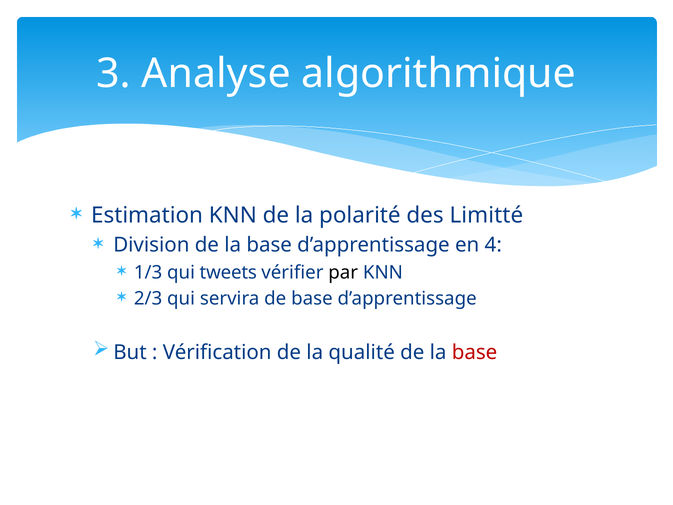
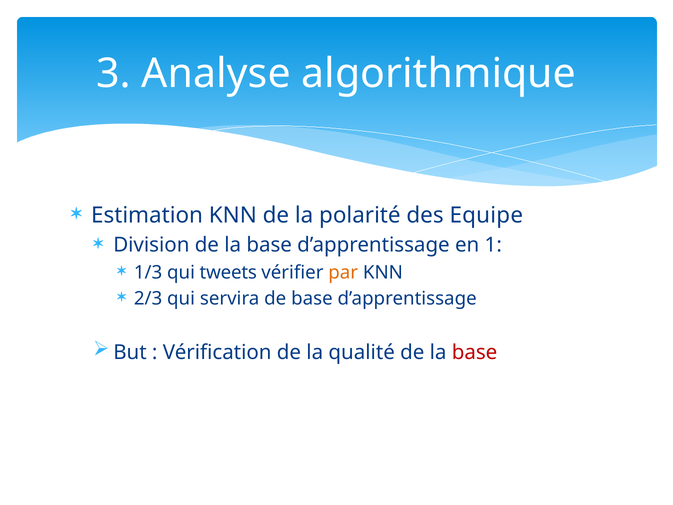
Limitté: Limitté -> Equipe (486, 215)
4: 4 -> 1 (493, 245)
par colour: black -> orange (343, 272)
